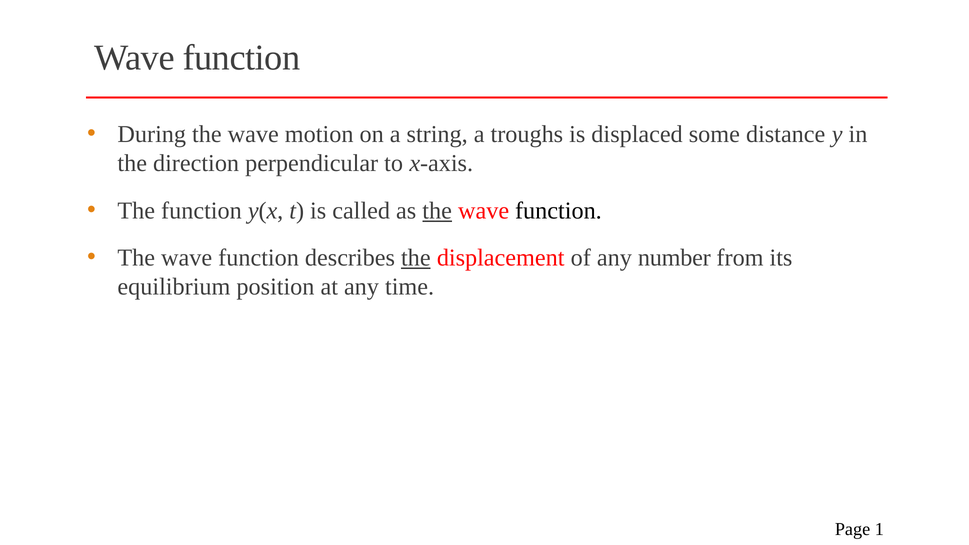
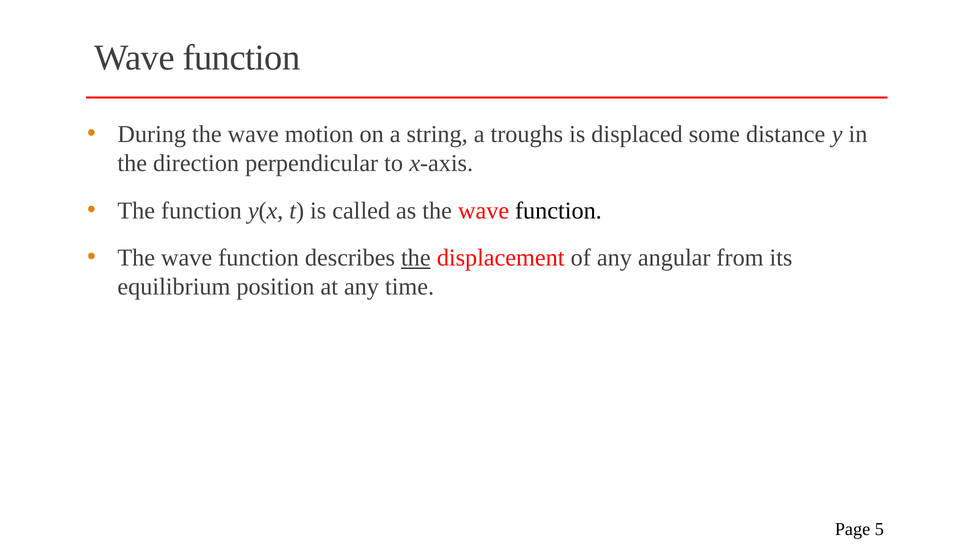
the underline: present -> none (437, 211)
number: number -> angular (674, 258)
1: 1 -> 5 (879, 529)
